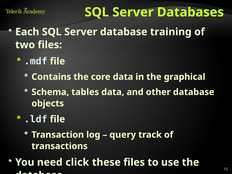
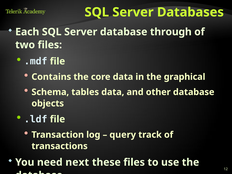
training: training -> through (171, 32)
click: click -> next (77, 162)
